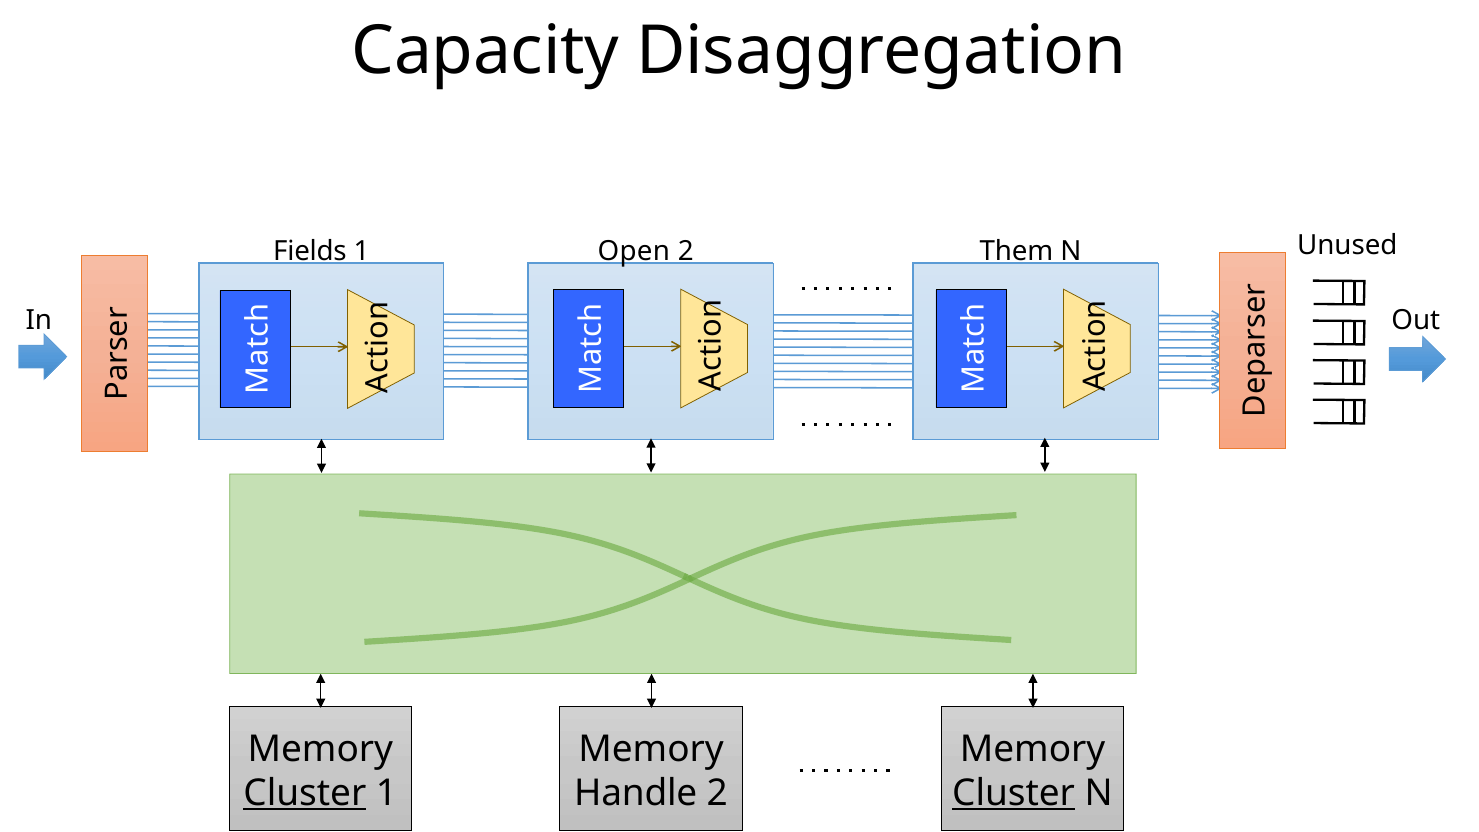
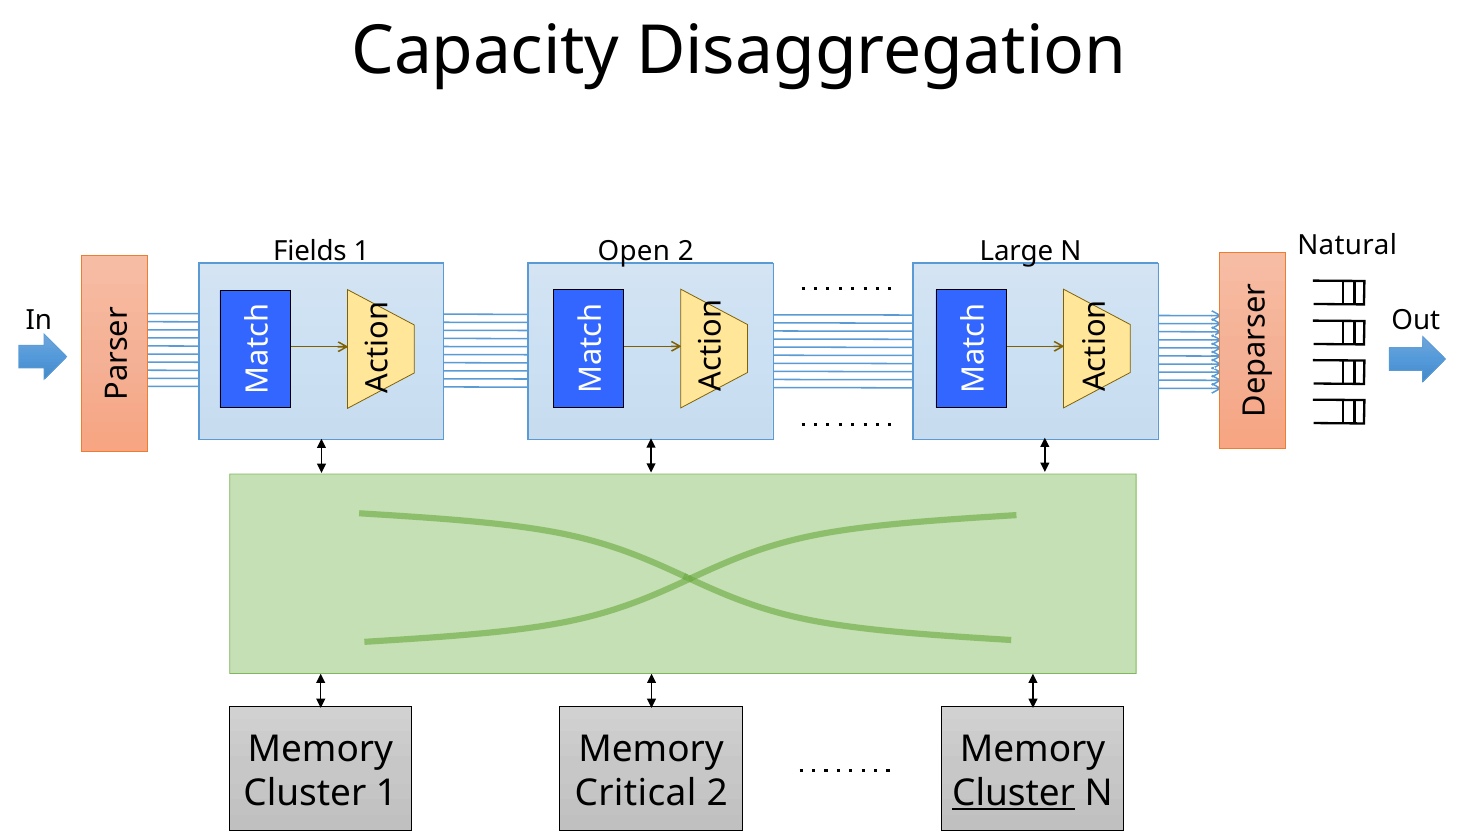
Unused: Unused -> Natural (1347, 245)
Them: Them -> Large (1016, 251)
Cluster underline: present -> none (305, 793)
Handle: Handle -> Critical (635, 793)
